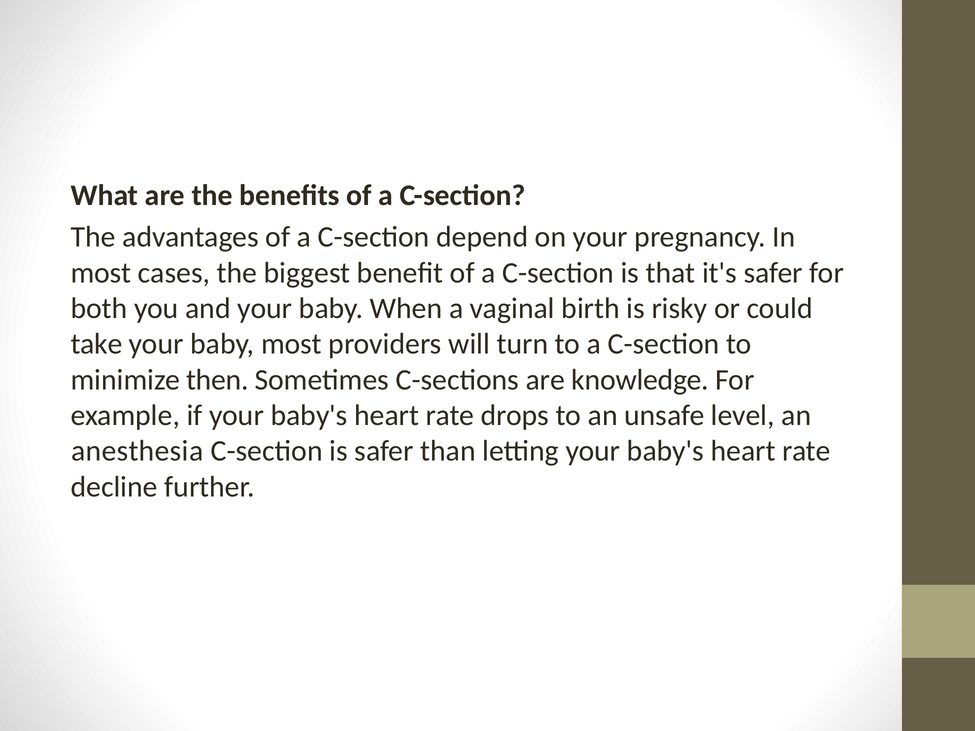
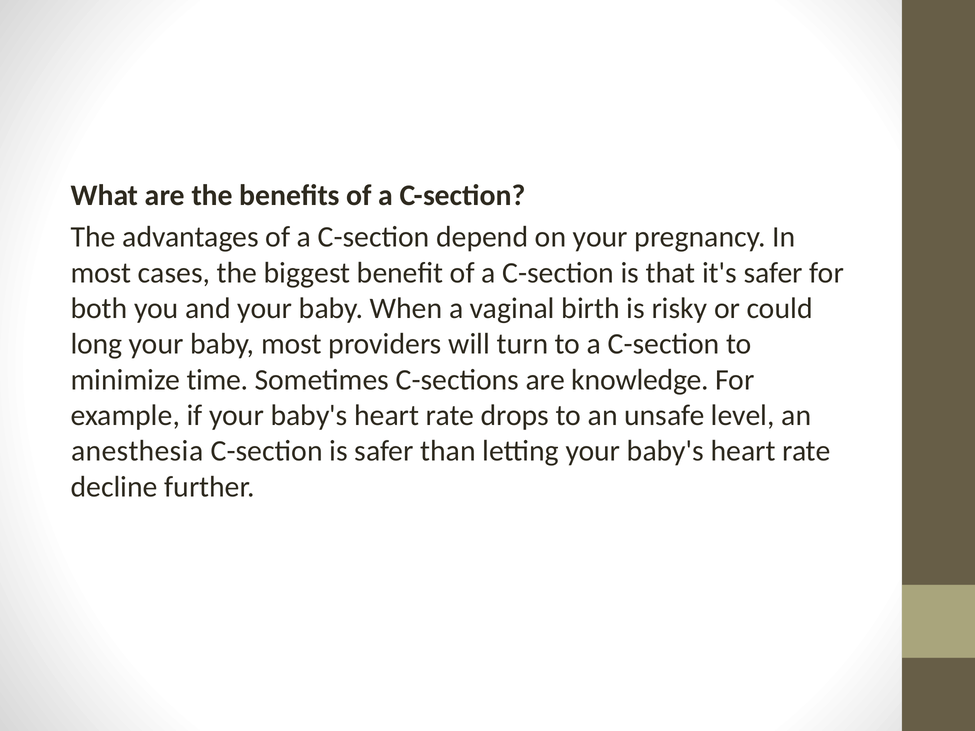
take: take -> long (97, 344)
then: then -> time (217, 380)
